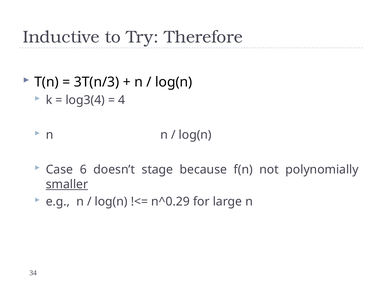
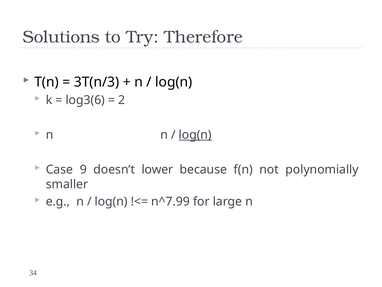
Inductive: Inductive -> Solutions (61, 37)
log3(4: log3(4 -> log3(6 (85, 100)
4: 4 -> 2 (122, 100)
log(n underline: none -> present (195, 135)
6: 6 -> 9 (83, 169)
stage: stage -> lower (157, 169)
smaller underline: present -> none (67, 184)
n^0.29: n^0.29 -> n^7.99 (171, 201)
